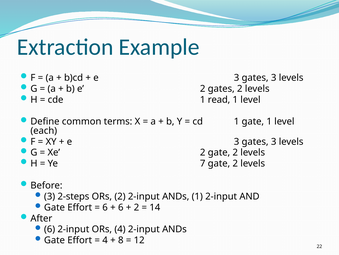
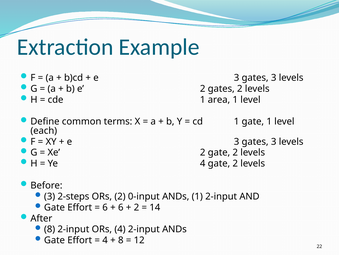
read: read -> area (219, 99)
Ye 7: 7 -> 4 (203, 163)
2 2-input: 2-input -> 0-input (144, 196)
6: 6 -> 8 (50, 229)
